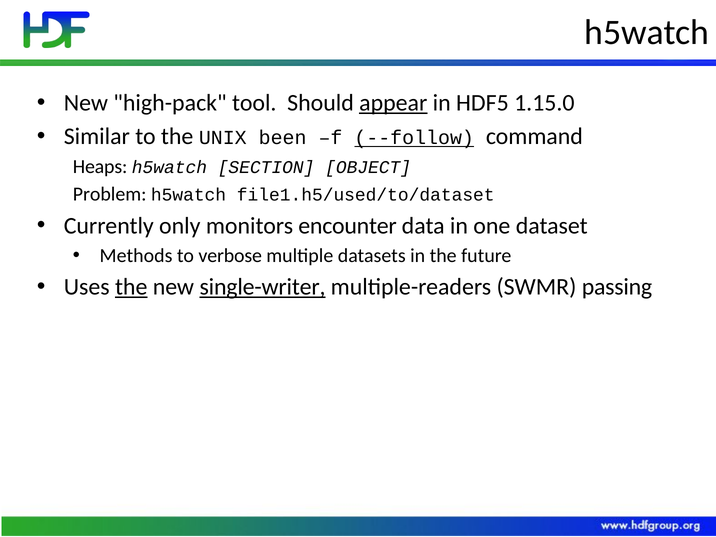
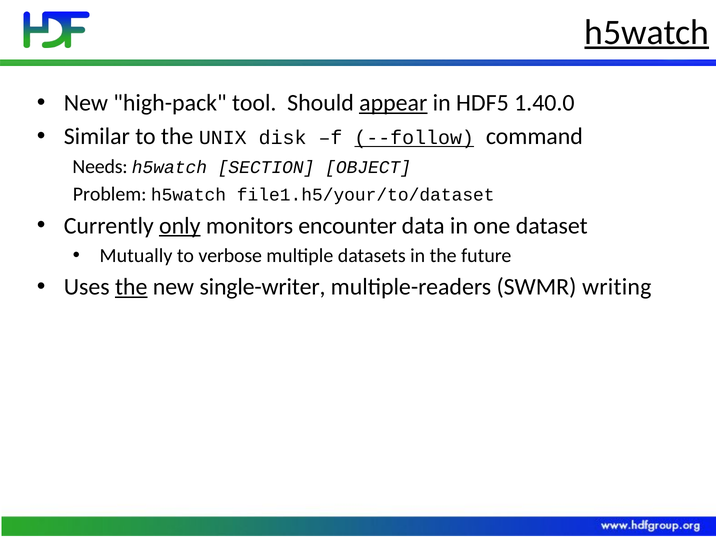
h5watch underline: none -> present (647, 32)
1.15.0: 1.15.0 -> 1.40.0 (544, 103)
been: been -> disk (283, 138)
Heaps: Heaps -> Needs (100, 166)
file1.h5/used/to/dataset: file1.h5/used/to/dataset -> file1.h5/your/to/dataset (366, 195)
only underline: none -> present (180, 226)
Methods: Methods -> Mutually (136, 256)
single-writer underline: present -> none (263, 287)
passing: passing -> writing (617, 287)
